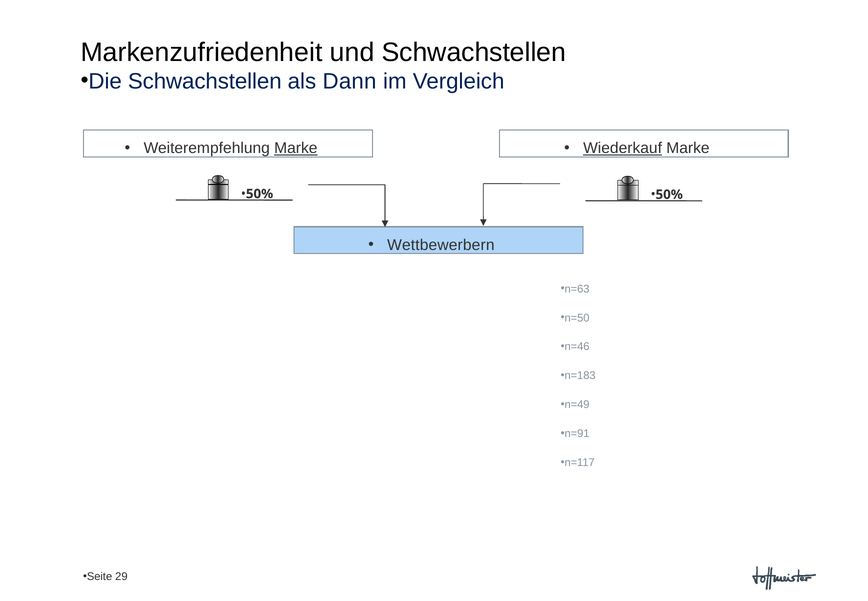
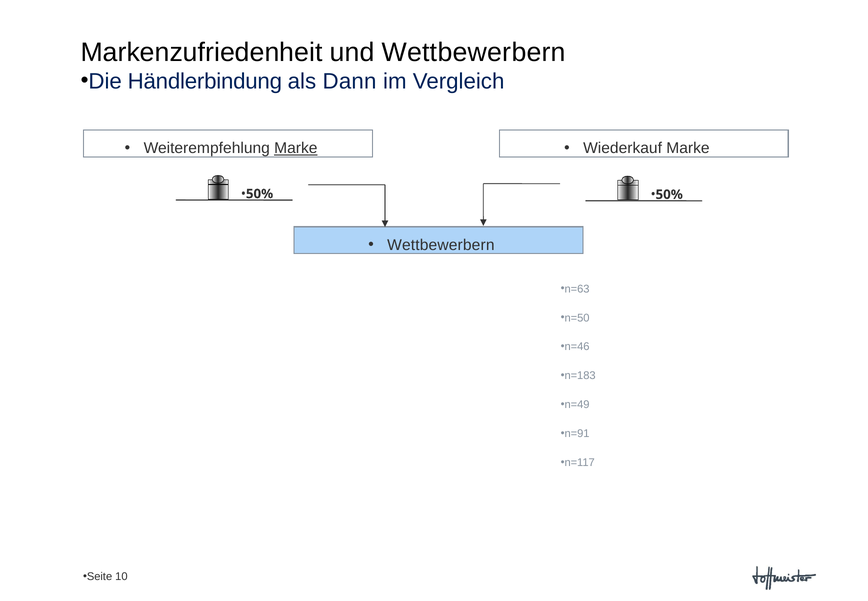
und Schwachstellen: Schwachstellen -> Wettbewerbern (474, 52)
Die Schwachstellen: Schwachstellen -> Händlerbindung (205, 81)
Wiederkauf underline: present -> none (623, 148)
29: 29 -> 10 (121, 576)
